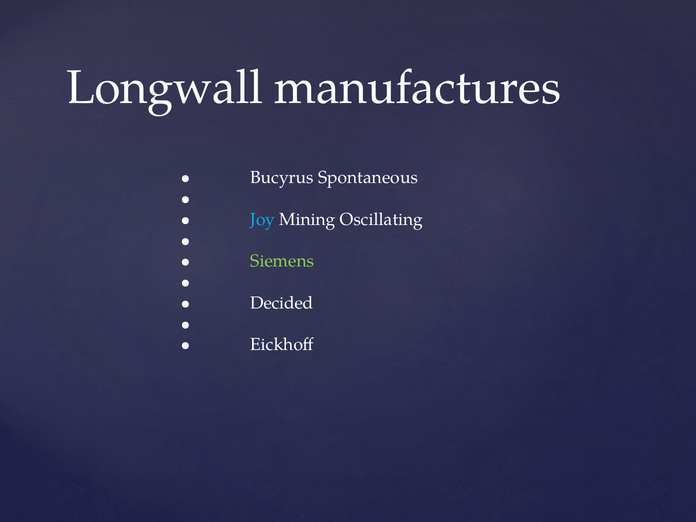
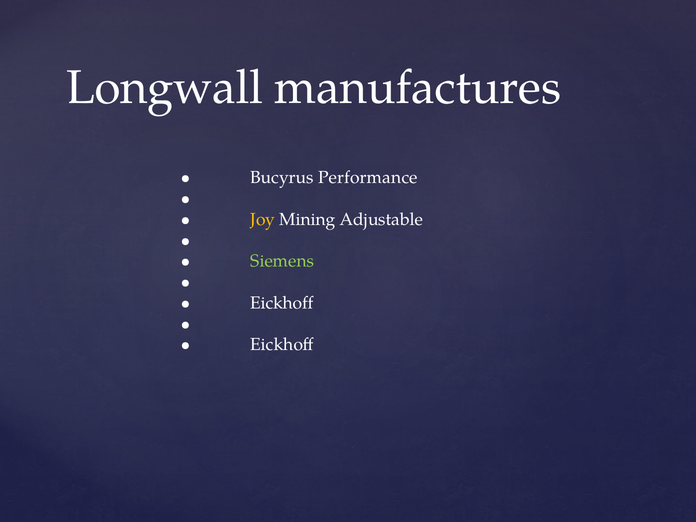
Spontaneous: Spontaneous -> Performance (368, 178)
Joy colour: light blue -> yellow (263, 219)
Oscillating: Oscillating -> Adjustable (381, 219)
Decided: Decided -> Eickhoff (282, 303)
